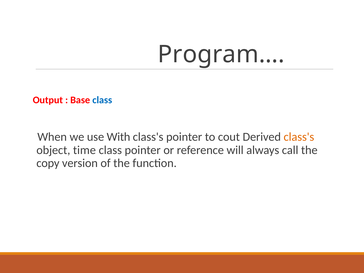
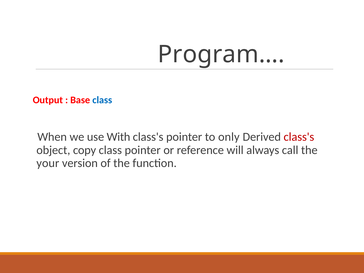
cout: cout -> only (229, 137)
class's colour: orange -> red (299, 137)
time: time -> copy (85, 150)
copy: copy -> your (48, 163)
